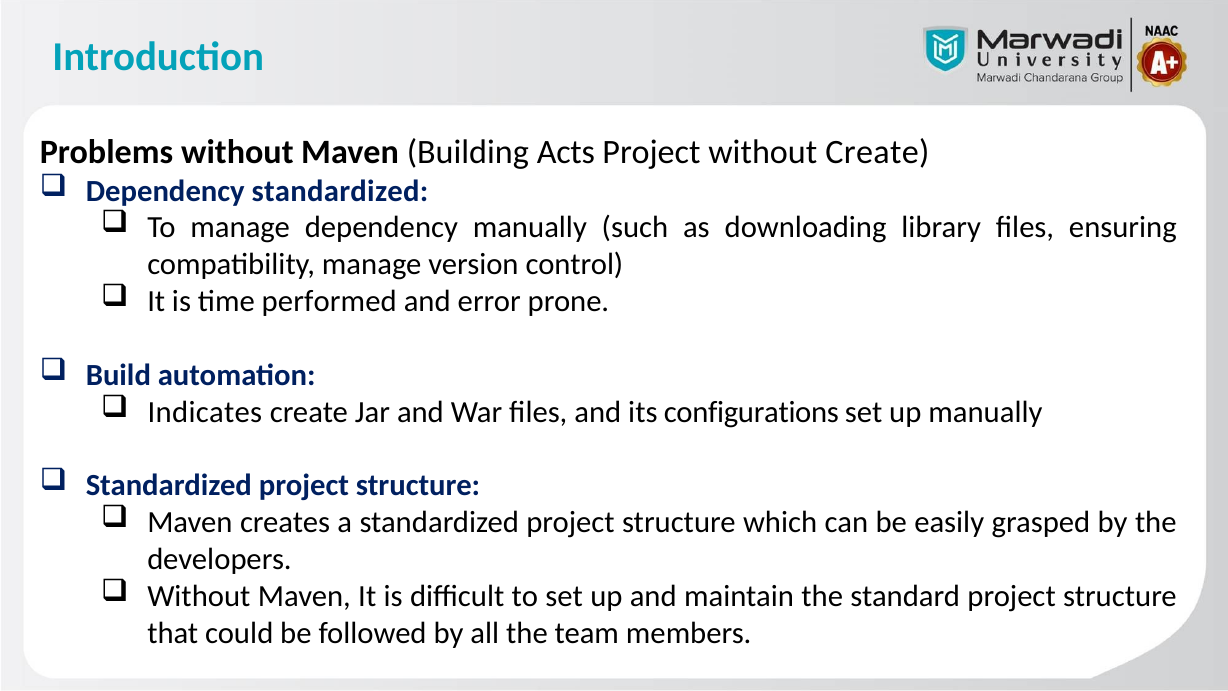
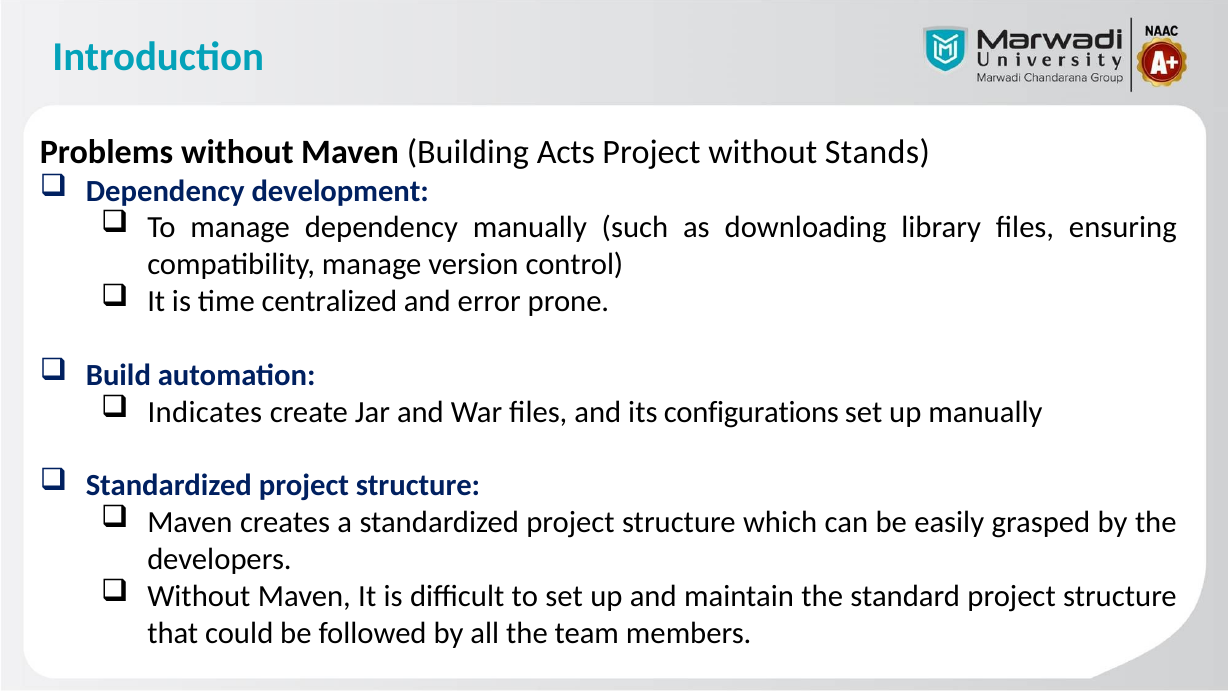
without Create: Create -> Stands (877, 152)
Dependency standardized: standardized -> development (340, 191)
performed: performed -> centralized (329, 301)
